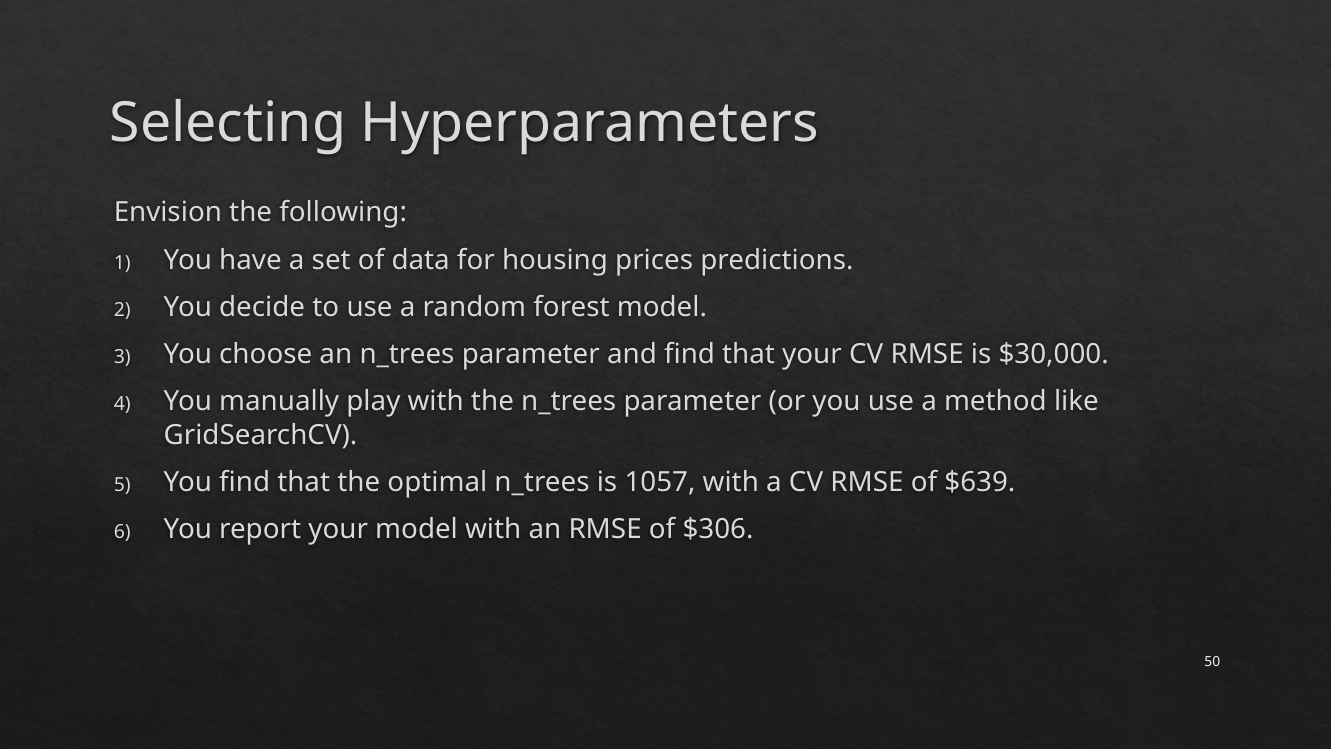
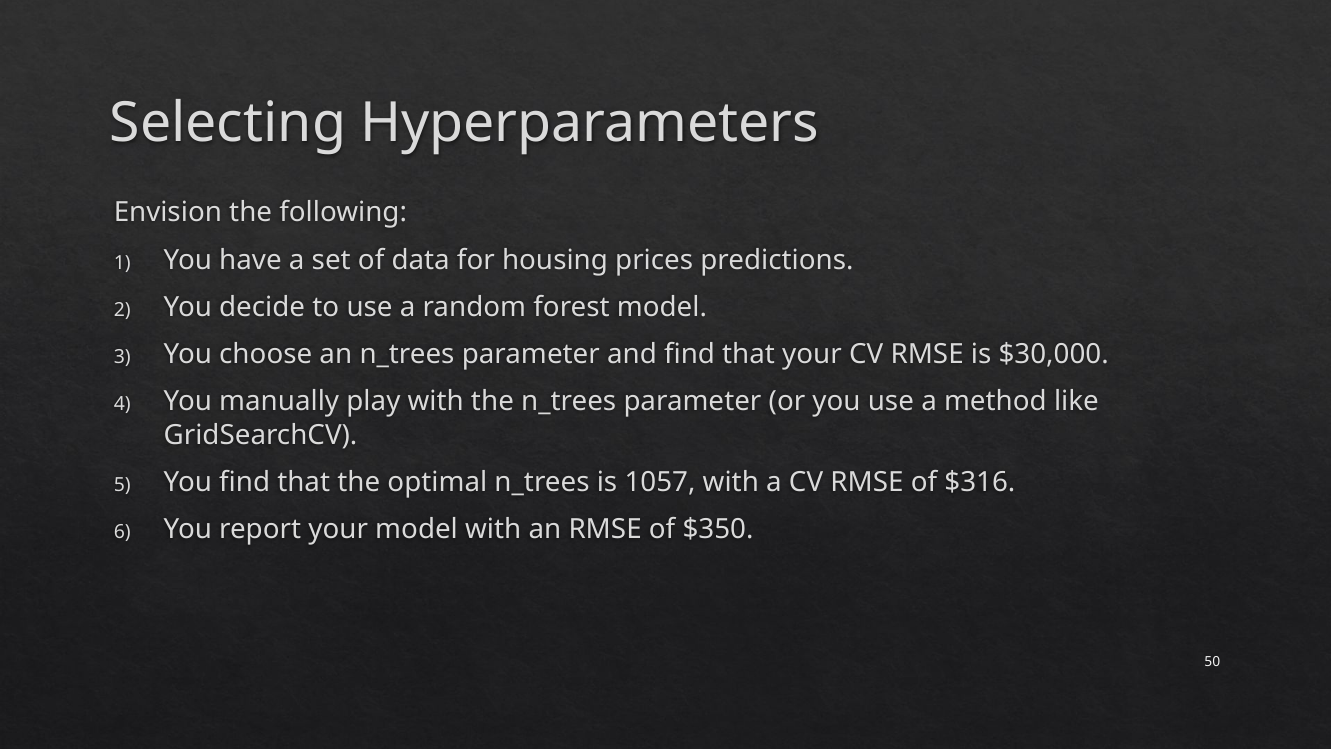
$639: $639 -> $316 (980, 482)
$306: $306 -> $350 (718, 529)
